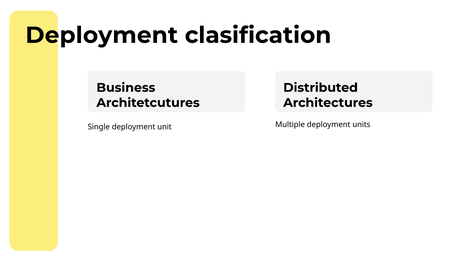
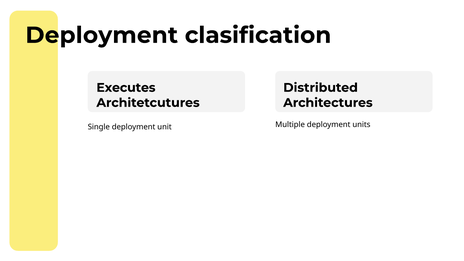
Business: Business -> Executes (126, 88)
